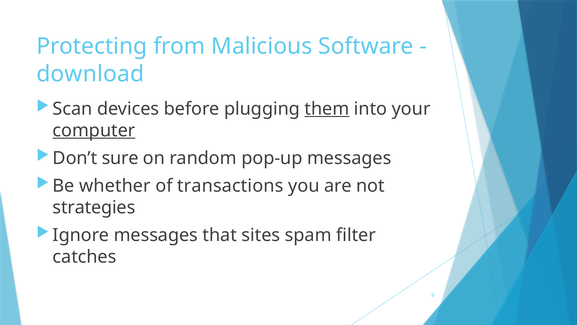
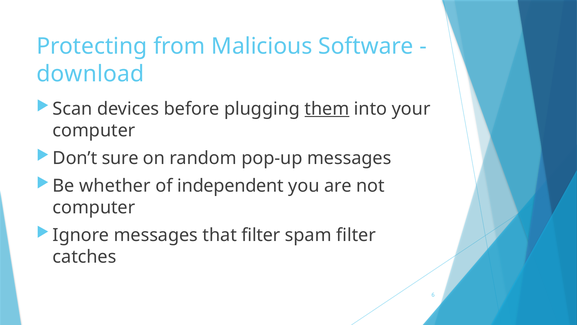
computer underline: present -> none (94, 130)
transactions: transactions -> independent (231, 186)
strategies: strategies -> computer (94, 207)
that sites: sites -> filter (261, 235)
